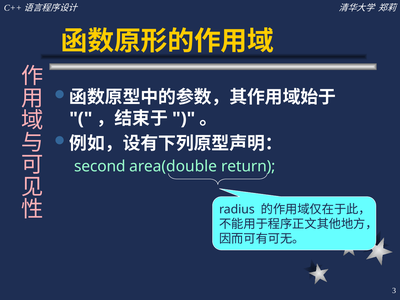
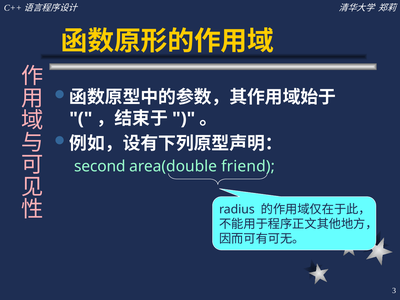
return: return -> friend (248, 166)
